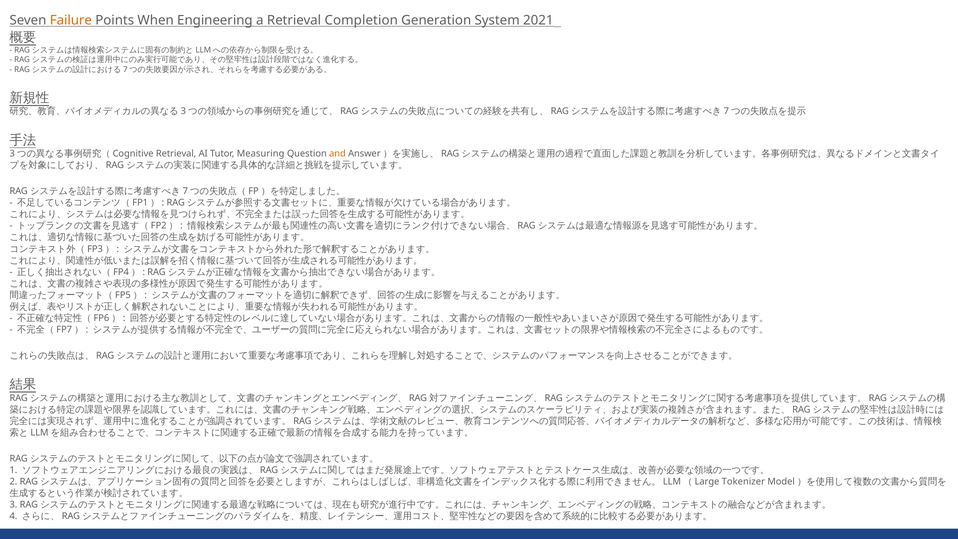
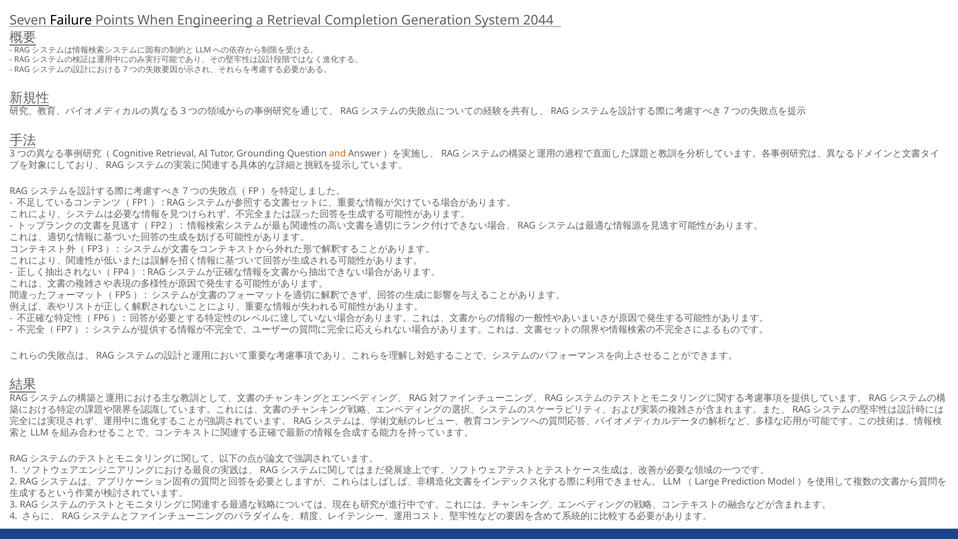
Failure colour: orange -> black (71, 20)
2021: 2021 -> 2044 (538, 20)
Measuring: Measuring -> Grounding (261, 154)
Tokenizer: Tokenizer -> Prediction (743, 482)
